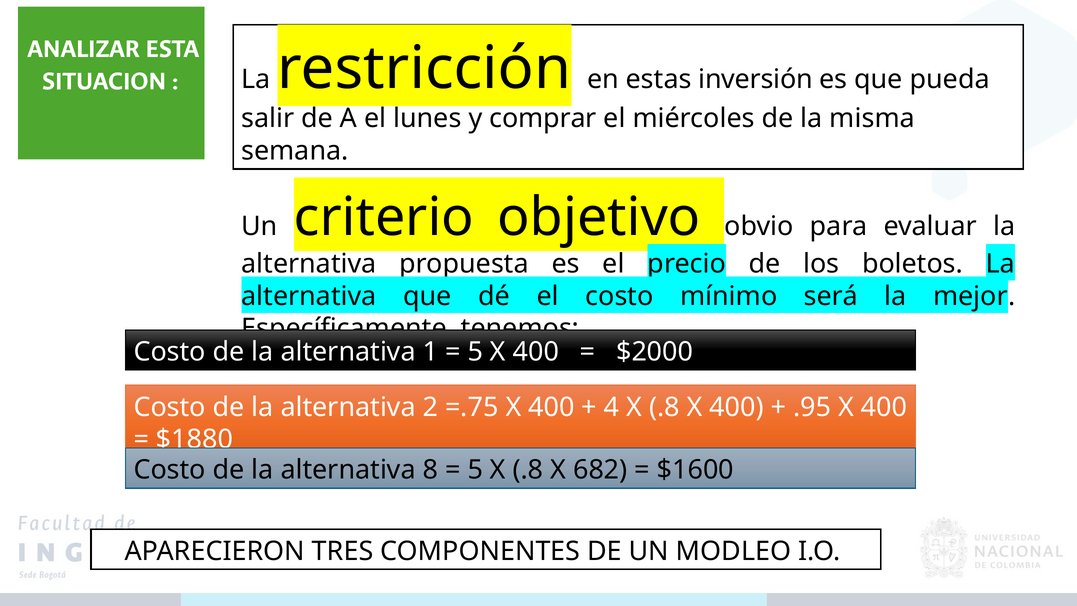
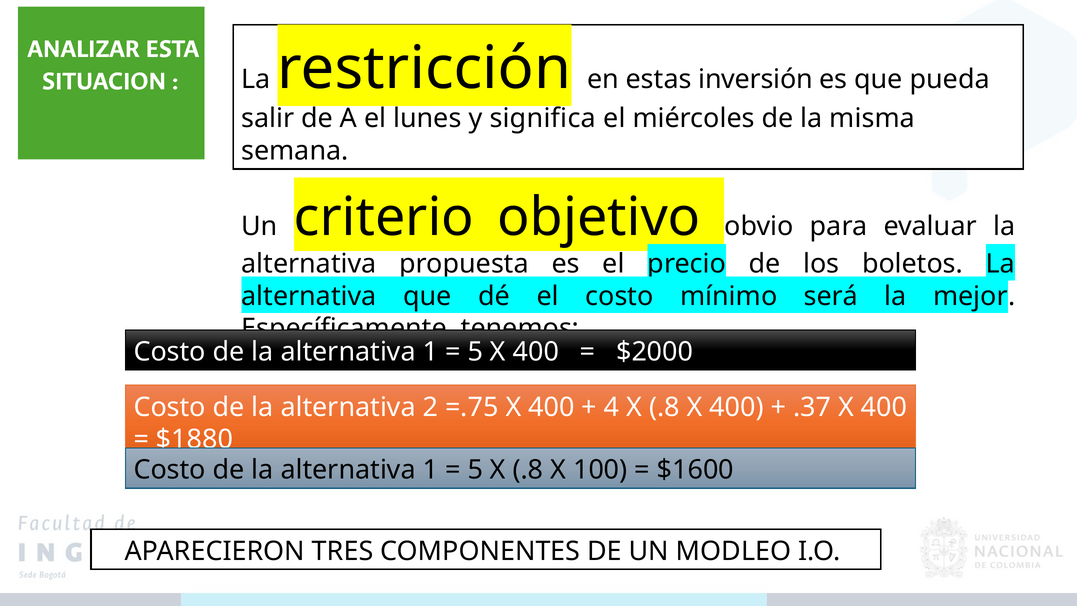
comprar: comprar -> significa (543, 118)
.95: .95 -> .37 (812, 407)
8: 8 -> 1 (430, 470)
682: 682 -> 100 (600, 470)
